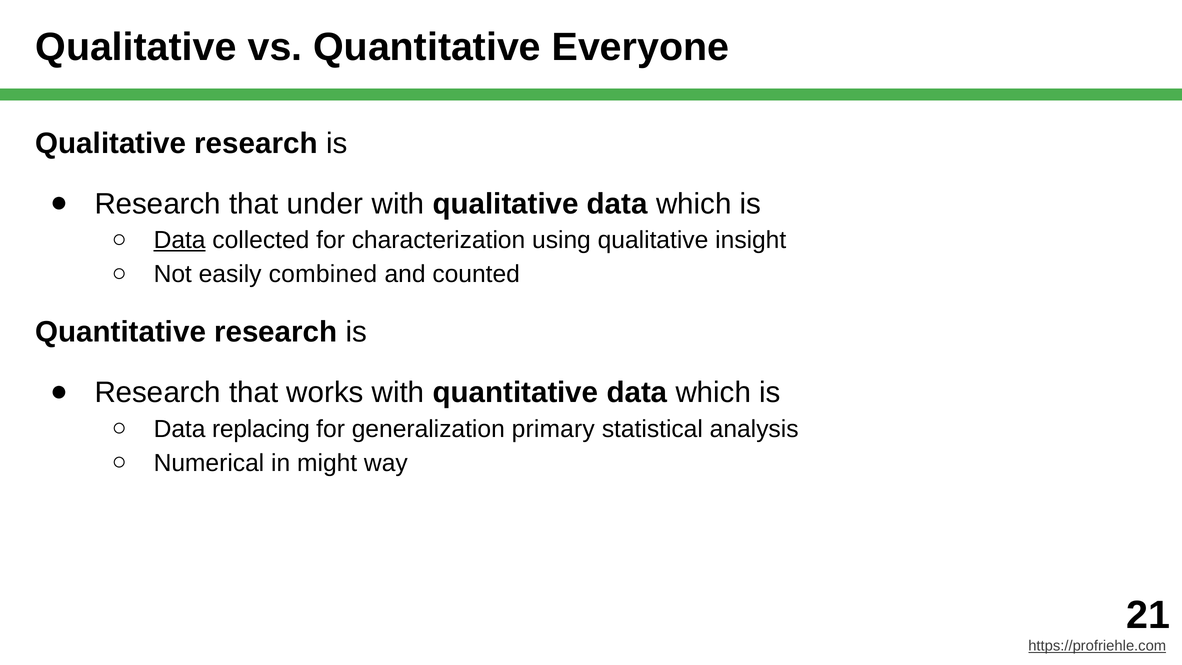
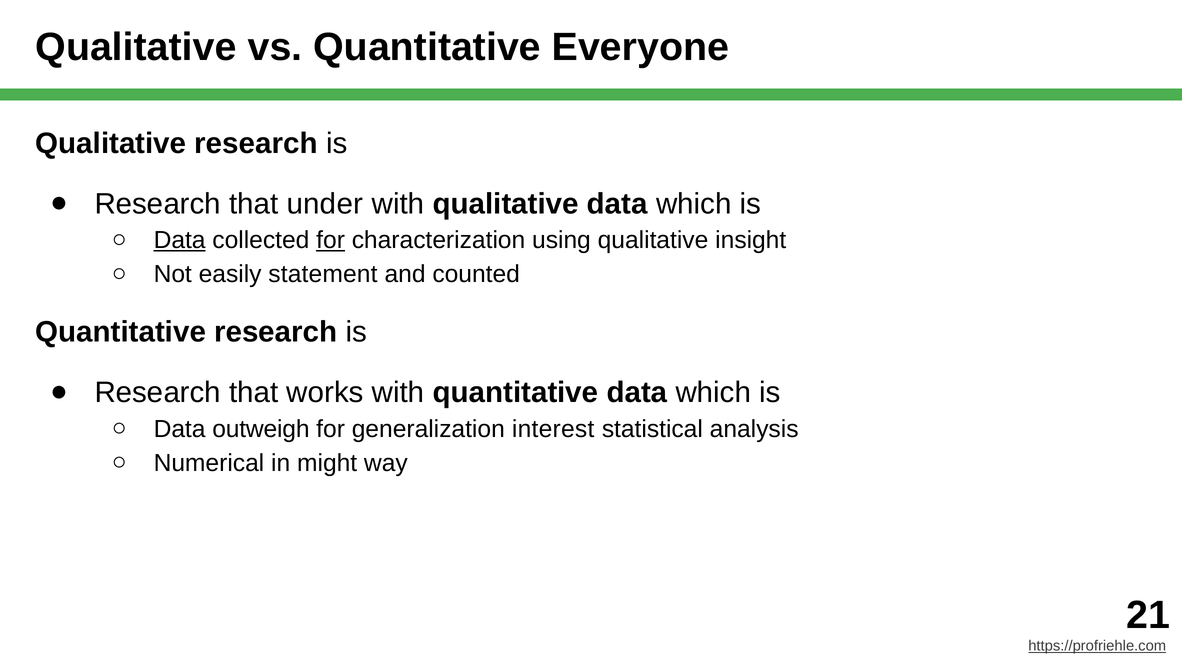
for underline: none -> present (331, 240)
combined: combined -> statement (323, 274)
replacing: replacing -> outweigh (261, 429)
primary: primary -> interest (553, 429)
